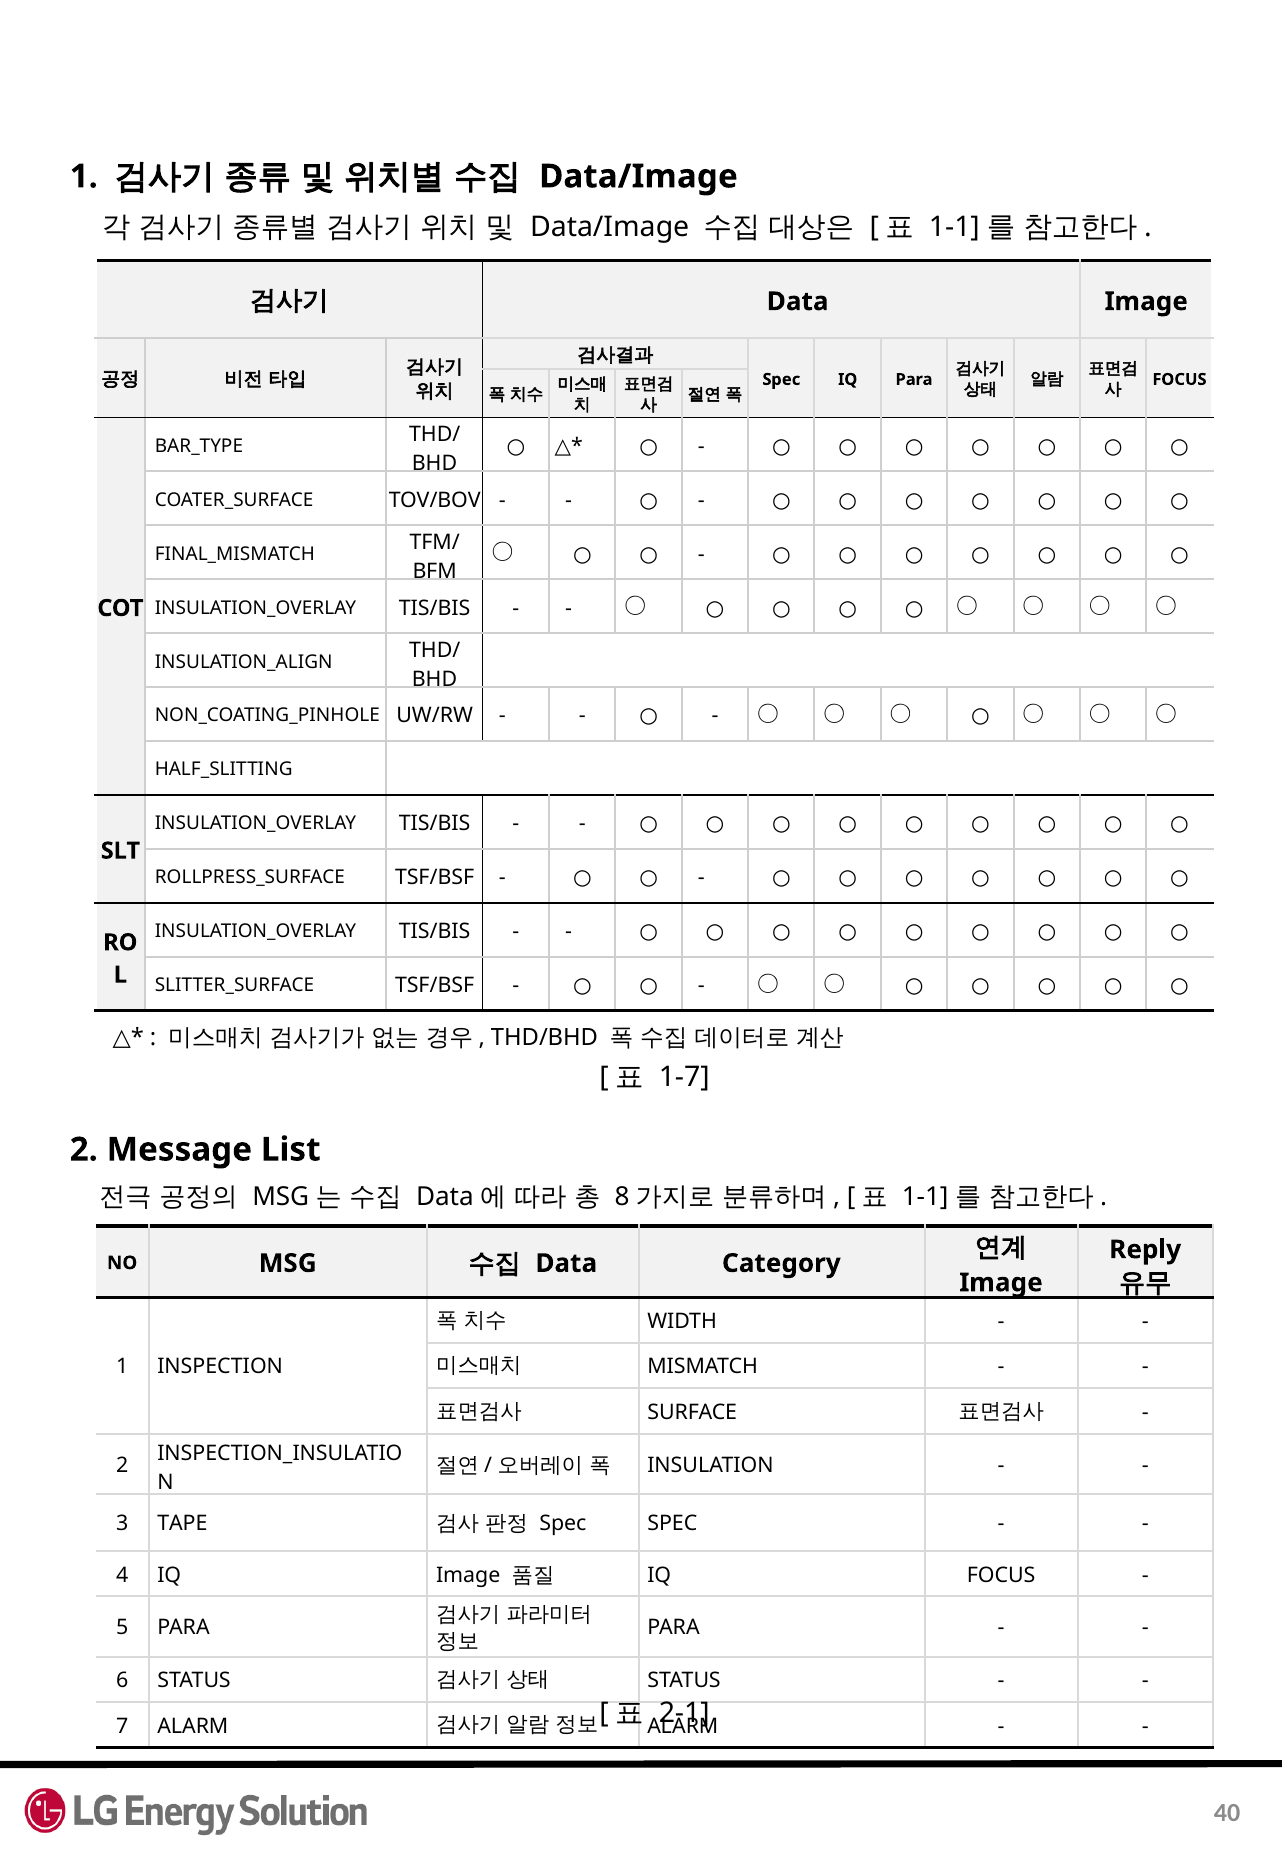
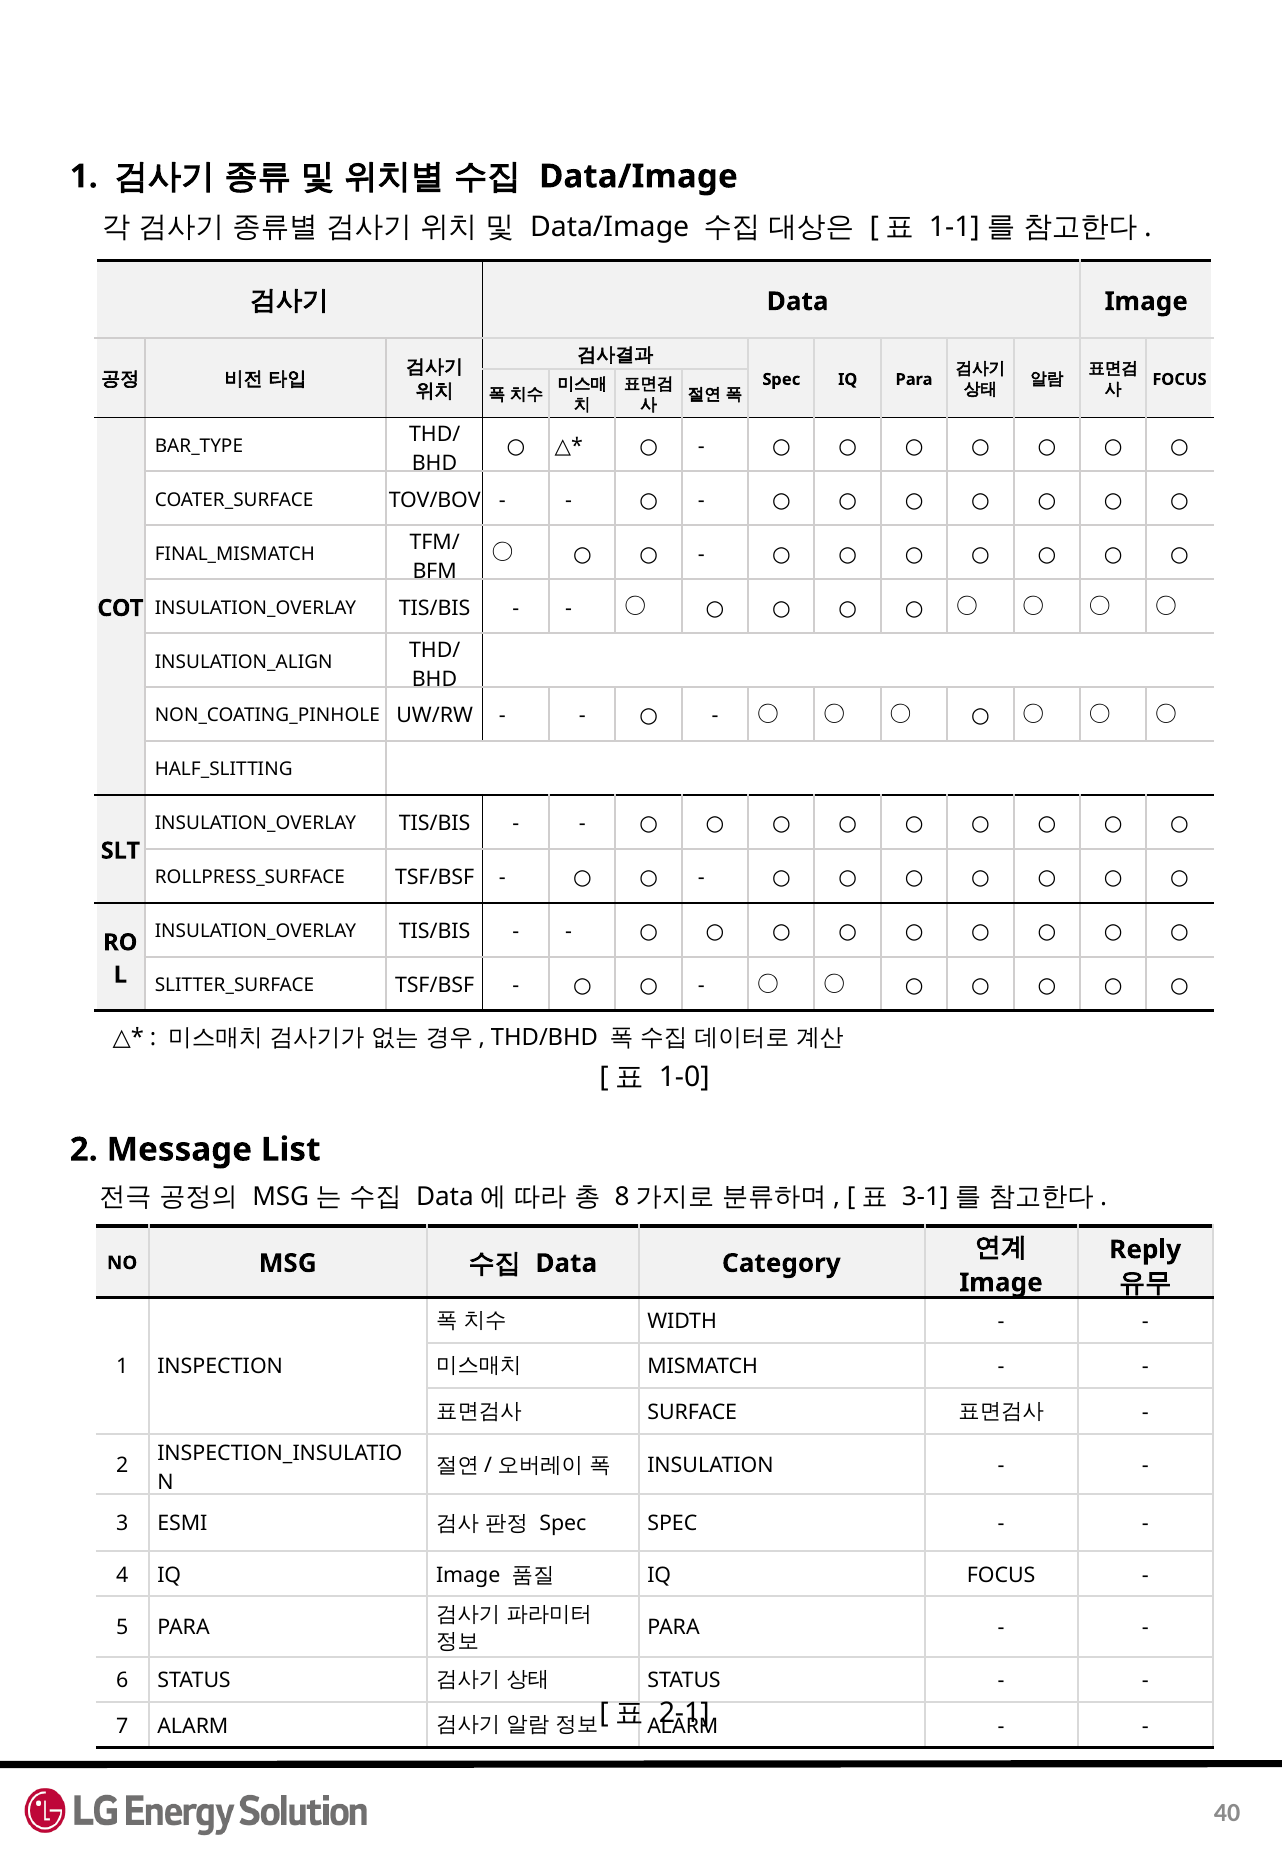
1-7: 1-7 -> 1-0 (684, 1077)
1-1: 1-1 -> 3-1 (925, 1197)
TAPE: TAPE -> ESMI (182, 1524)
